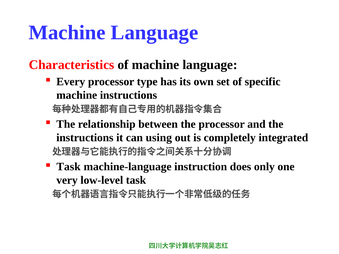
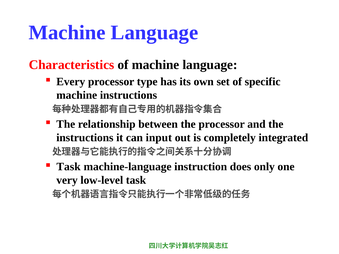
using: using -> input (159, 138)
